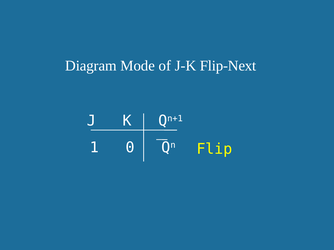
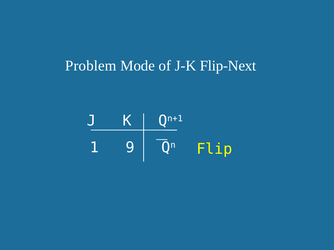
Diagram: Diagram -> Problem (91, 66)
0: 0 -> 9 (130, 148)
